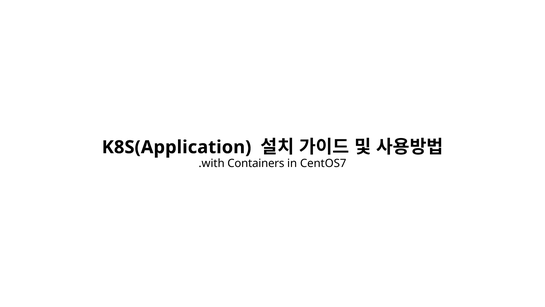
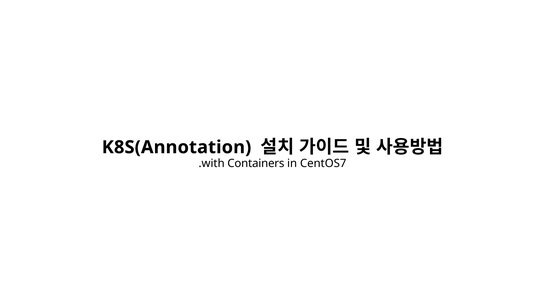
K8S(Application: K8S(Application -> K8S(Annotation (177, 147)
